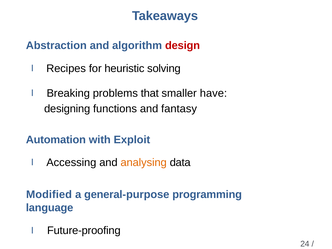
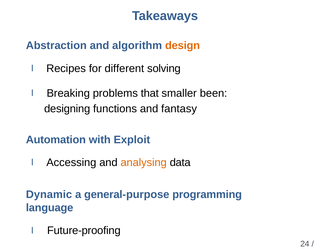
design colour: red -> orange (183, 46)
heuristic: heuristic -> different (124, 69)
have: have -> been (214, 93)
Modified: Modified -> Dynamic (49, 195)
